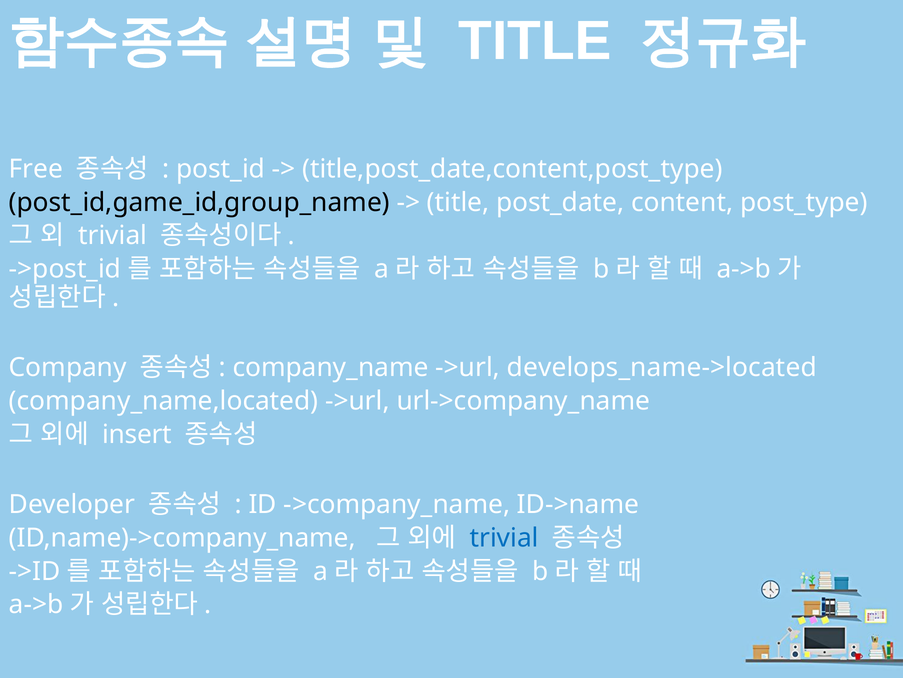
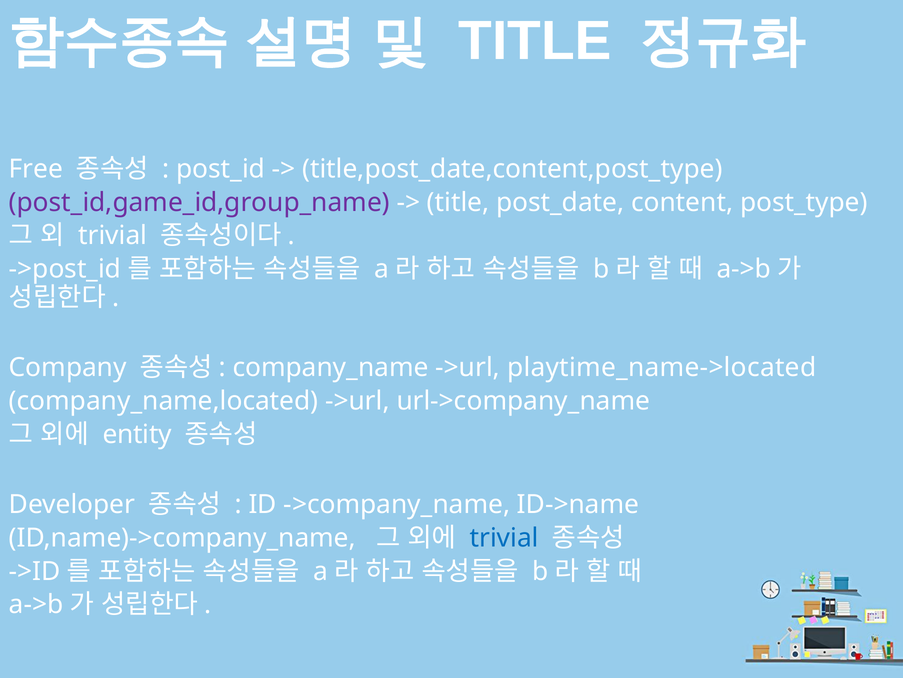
post_id,game_id,group_name colour: black -> purple (199, 202)
develops_name->located: develops_name->located -> playtime_name->located (662, 367)
insert: insert -> entity (137, 434)
